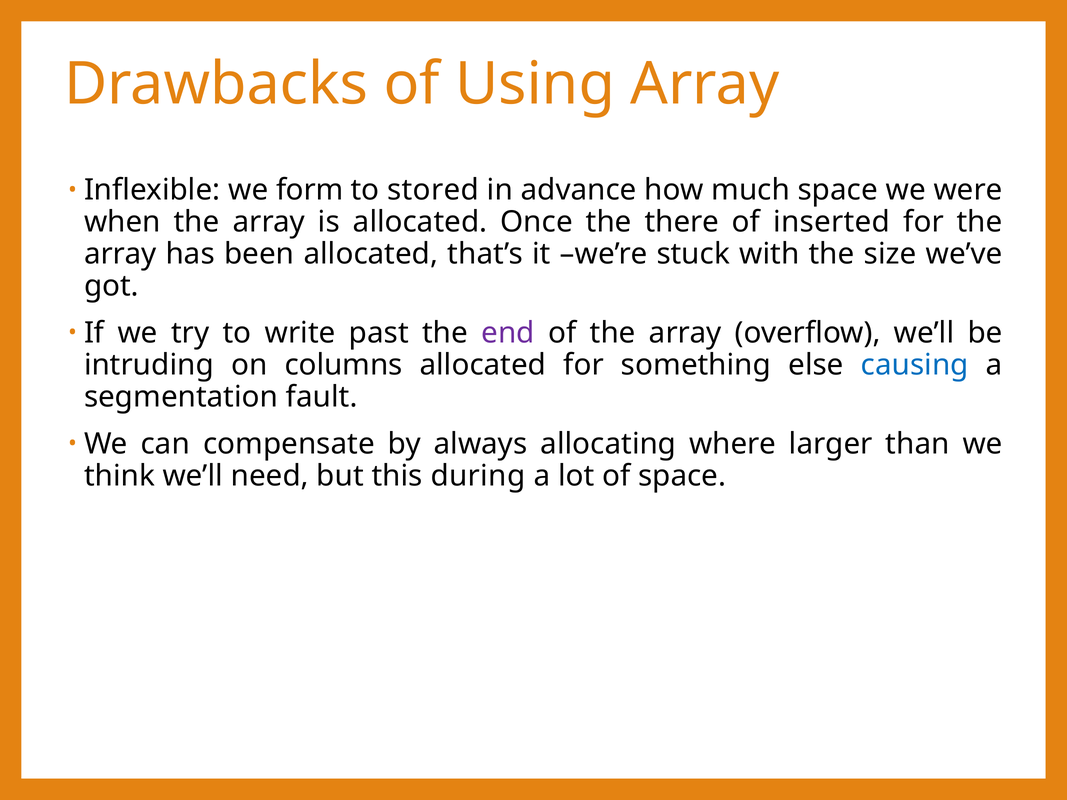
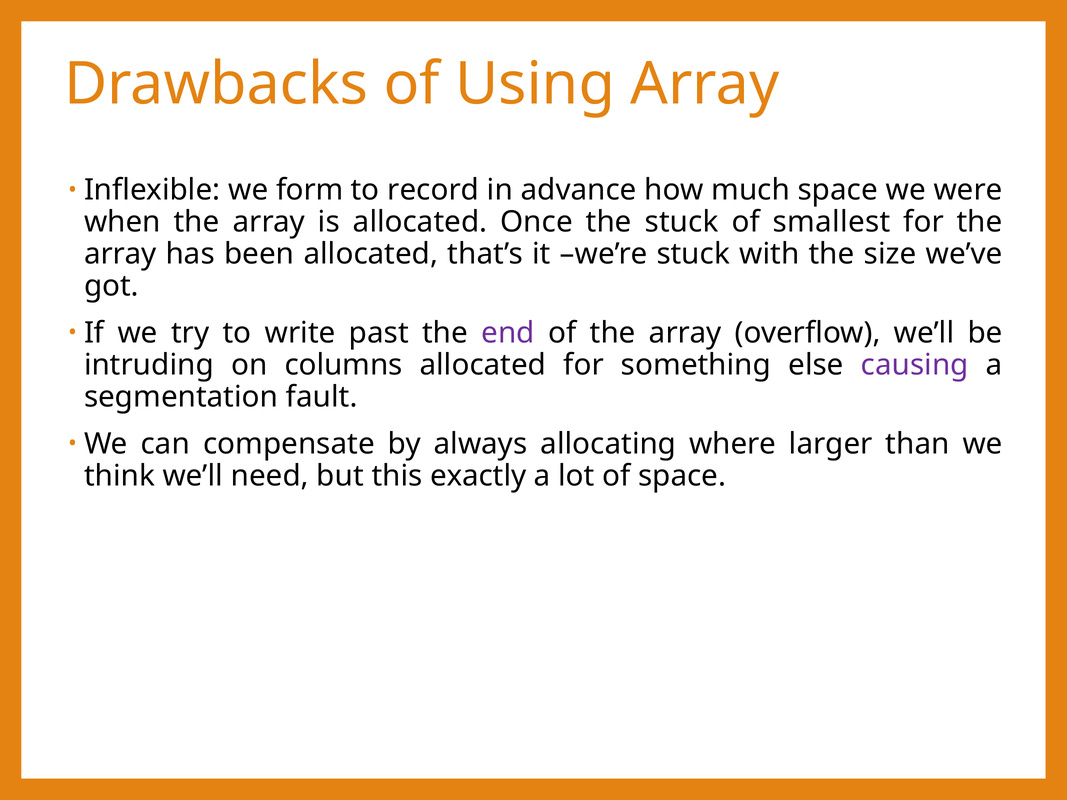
stored: stored -> record (433, 190)
the there: there -> stuck (682, 222)
inserted: inserted -> smallest (832, 222)
causing colour: blue -> purple (915, 365)
during: during -> exactly (478, 476)
